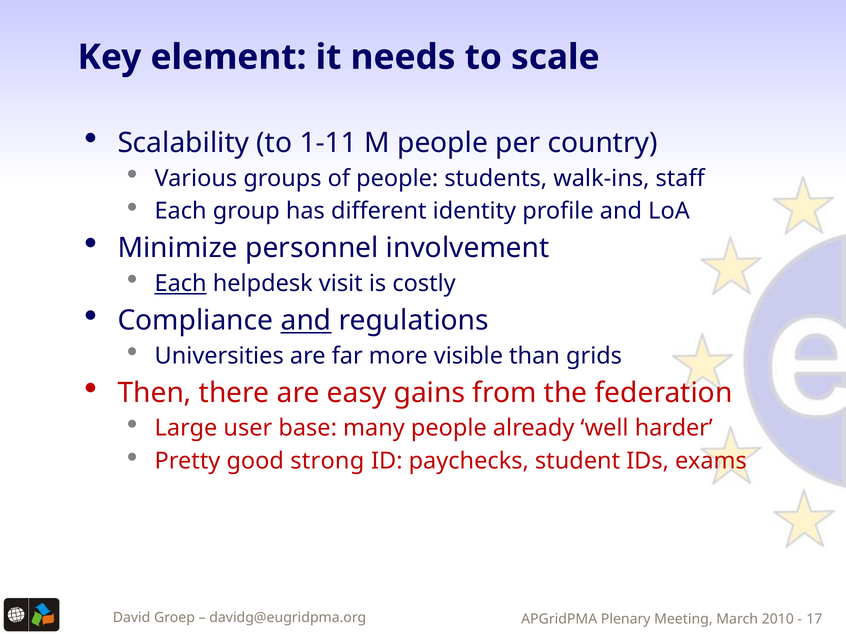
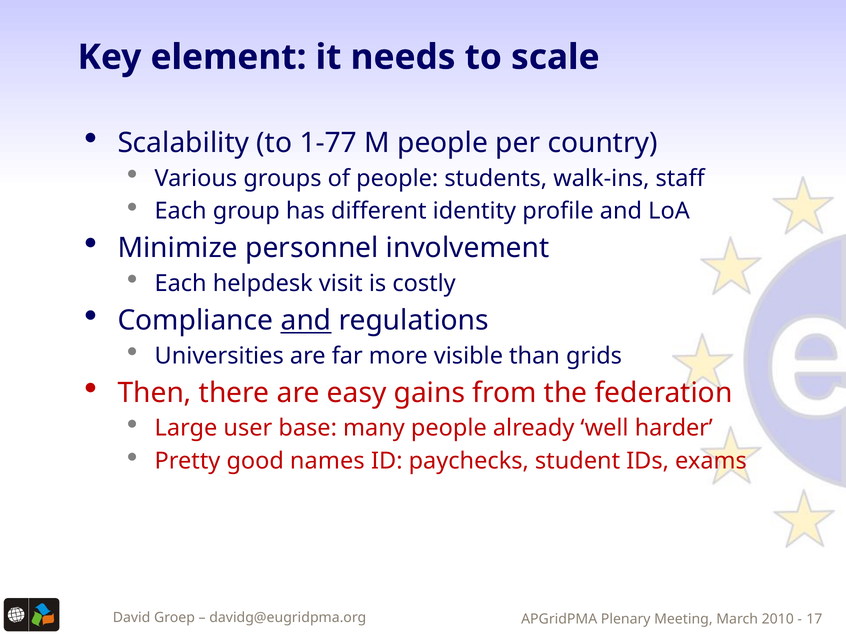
1-11: 1-11 -> 1-77 (328, 143)
Each underline: present -> none (181, 284)
strong: strong -> names (327, 461)
